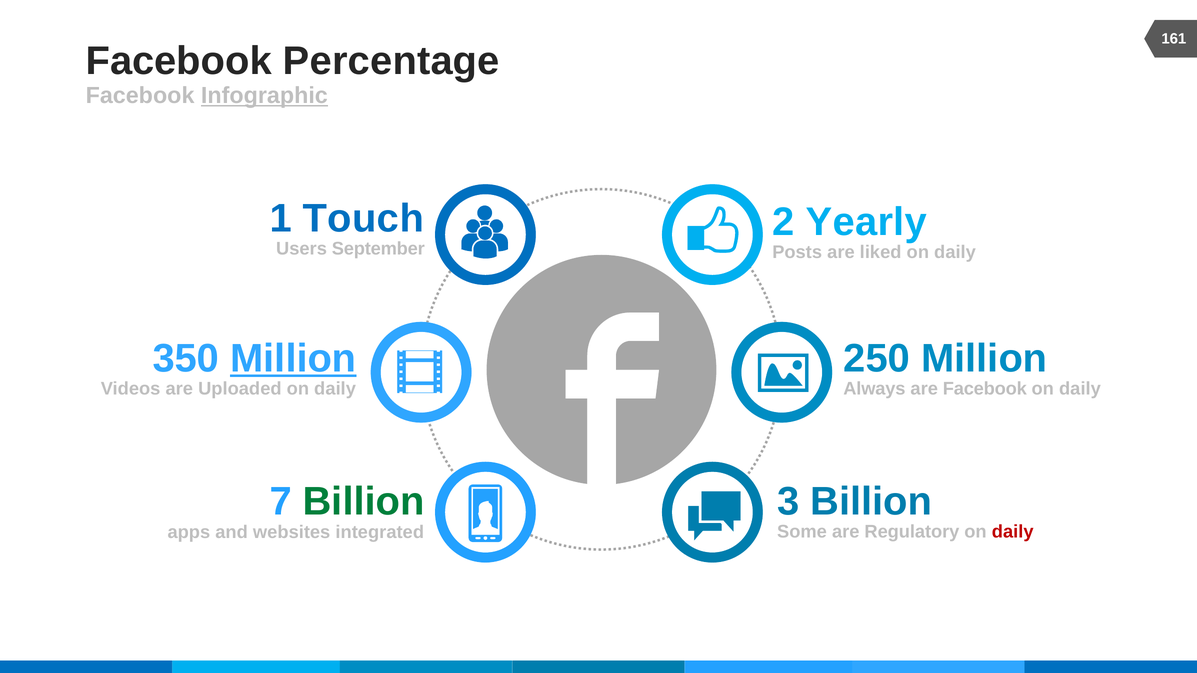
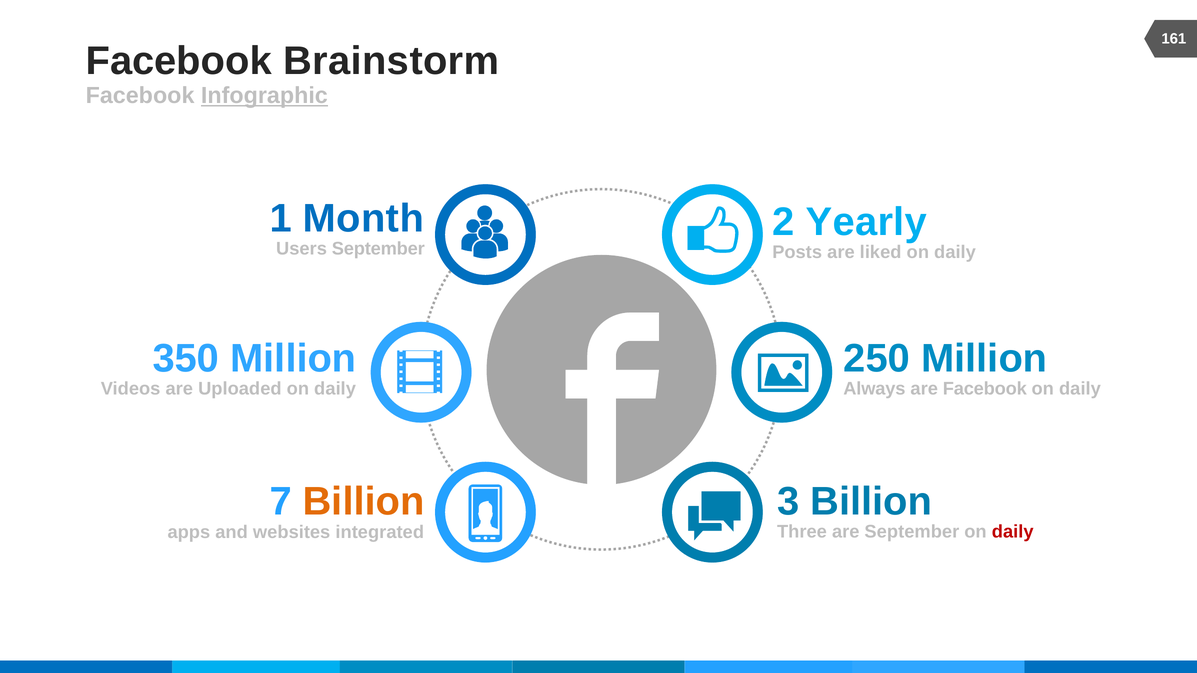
Percentage: Percentage -> Brainstorm (391, 61)
Touch: Touch -> Month (363, 218)
Million underline: present -> none (293, 359)
Billion colour: green -> orange (364, 502)
Some: Some -> Three (802, 532)
are Regulatory: Regulatory -> September (912, 532)
